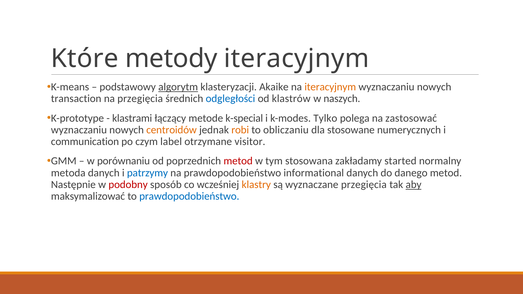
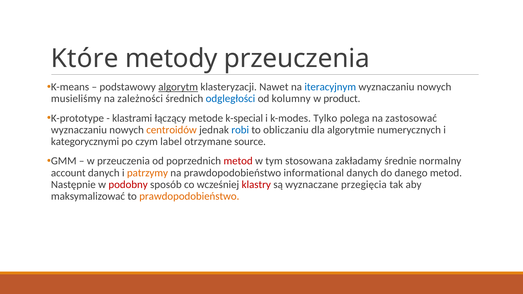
metody iteracyjnym: iteracyjnym -> przeuczenia (297, 59)
Akaike: Akaike -> Nawet (274, 87)
iteracyjnym colour: orange -> blue (330, 87)
transaction: transaction -> musieliśmy (76, 99)
na przegięcia: przegięcia -> zależności (140, 99)
klastrów: klastrów -> kolumny (291, 99)
naszych: naszych -> product (342, 99)
robi colour: orange -> blue (240, 130)
stosowane: stosowane -> algorytmie (351, 130)
communication: communication -> kategorycznymi (85, 142)
visitor: visitor -> source (250, 142)
w porównaniu: porównaniu -> przeuczenia (123, 161)
started: started -> średnie (401, 161)
metoda: metoda -> account (68, 173)
patrzymy colour: blue -> orange (147, 173)
klastry colour: orange -> red (256, 185)
aby underline: present -> none (414, 185)
prawdopodobieństwo colour: blue -> orange (189, 196)
